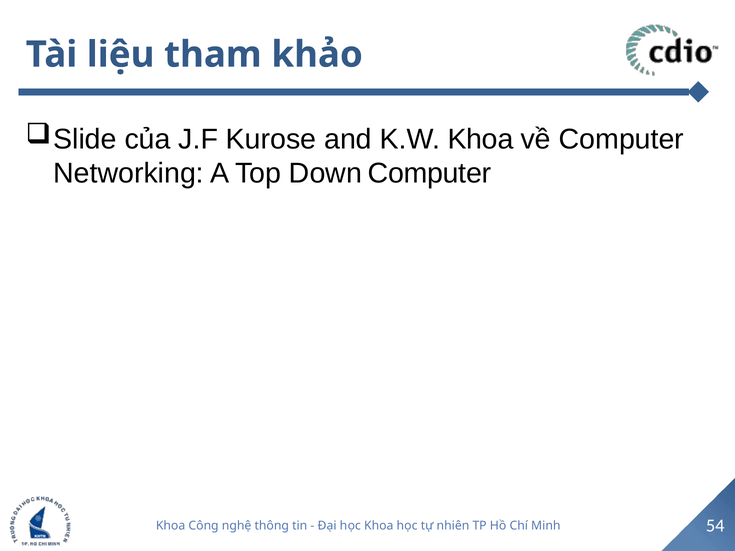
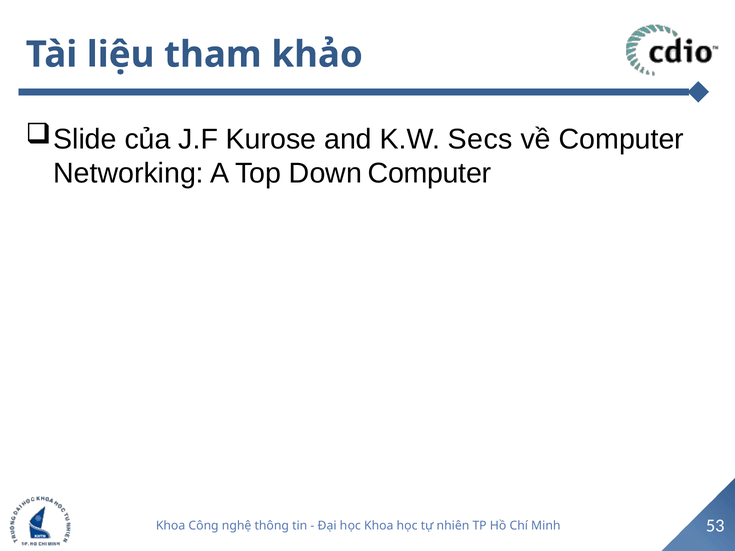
K.W Khoa: Khoa -> Secs (480, 139)
54: 54 -> 53 (715, 526)
